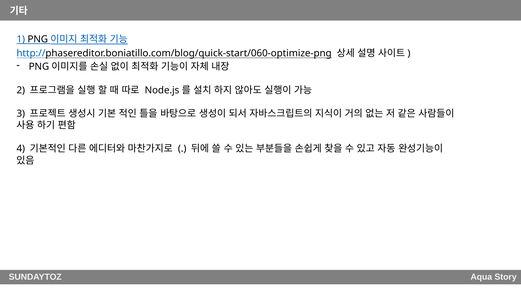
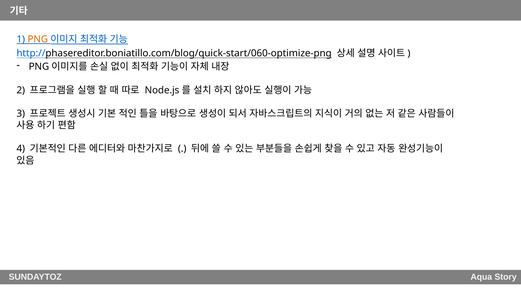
PNG colour: black -> orange (38, 39)
